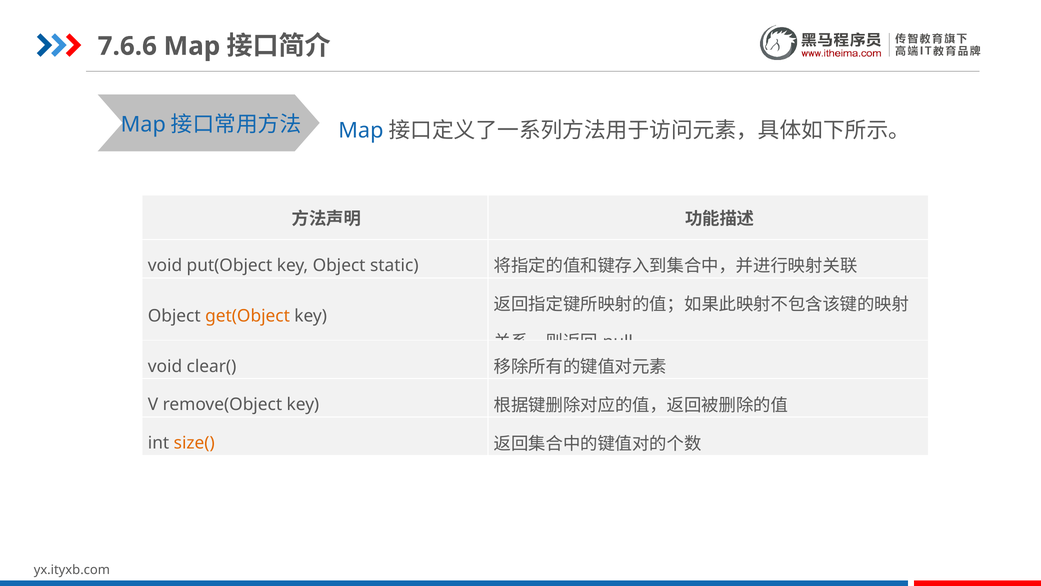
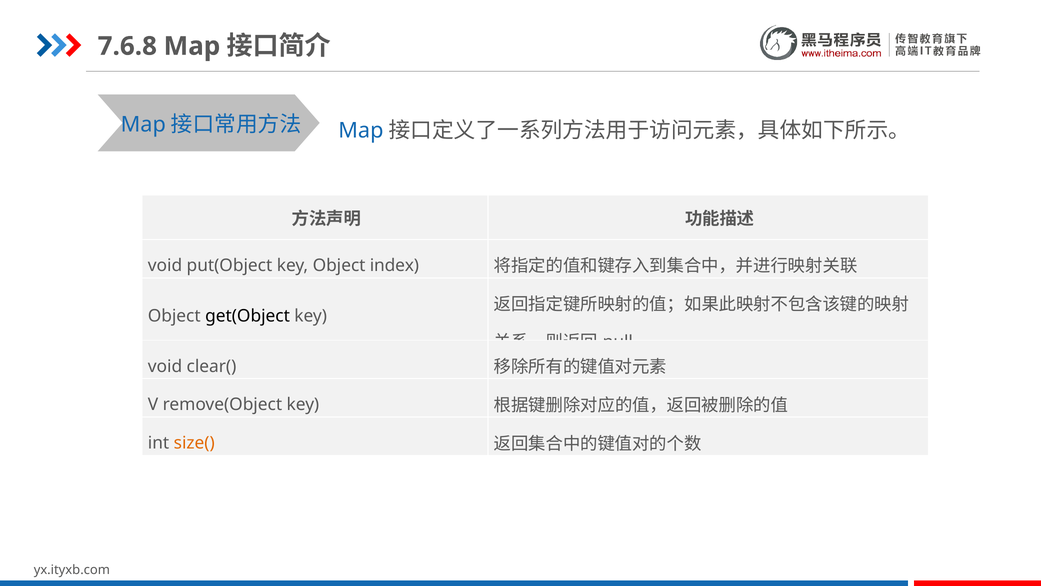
7.6.6: 7.6.6 -> 7.6.8 (127, 46)
static: static -> index (394, 265)
get(Object colour: orange -> black (248, 316)
